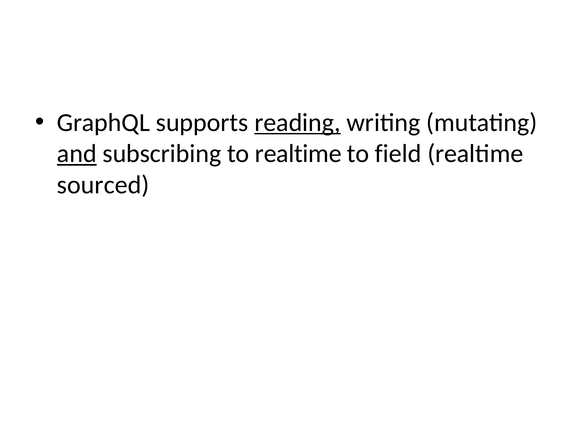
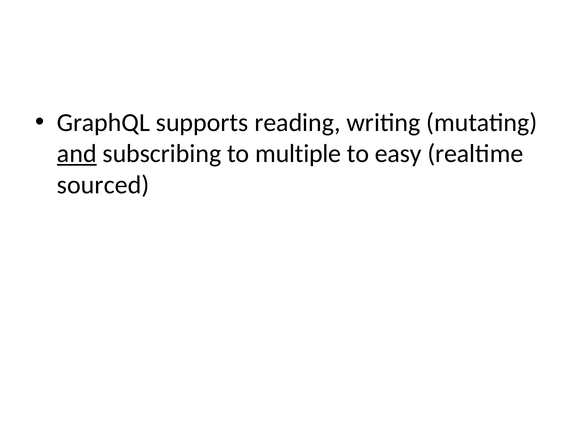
reading underline: present -> none (297, 123)
to realtime: realtime -> multiple (298, 154)
field: field -> easy (398, 154)
